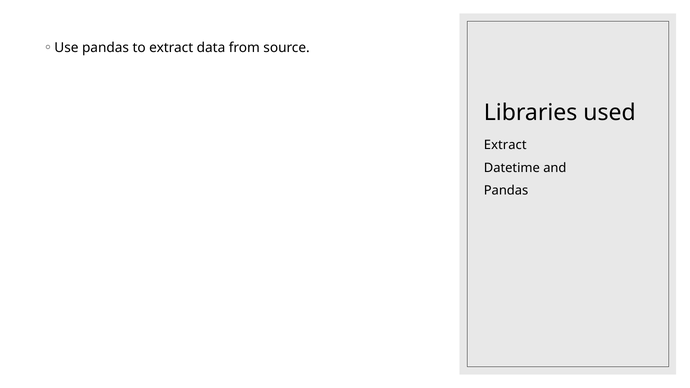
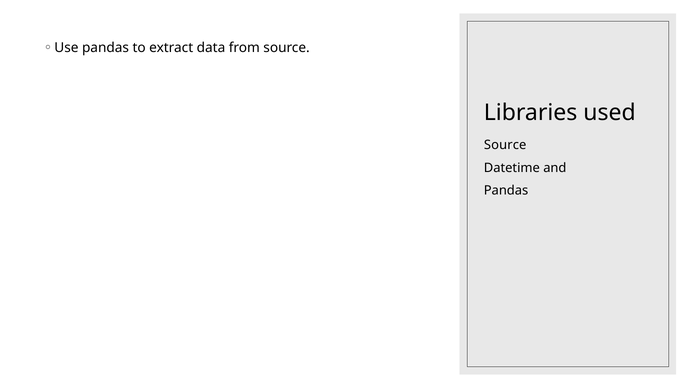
Extract: Extract -> Source (505, 145)
